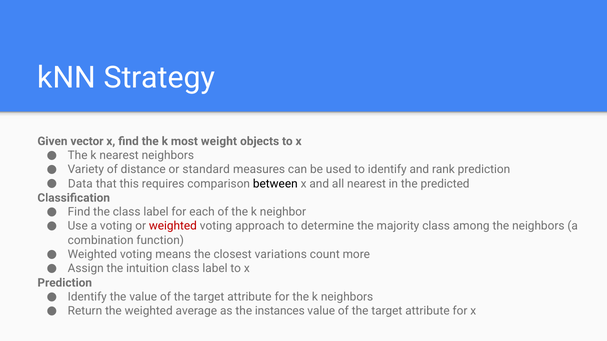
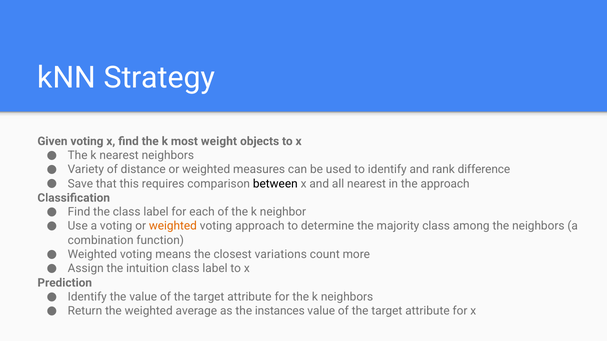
Given vector: vector -> voting (87, 141)
distance or standard: standard -> weighted (206, 170)
rank prediction: prediction -> difference (484, 170)
Data: Data -> Save (80, 184)
the predicted: predicted -> approach (445, 184)
weighted colour: red -> orange (173, 226)
